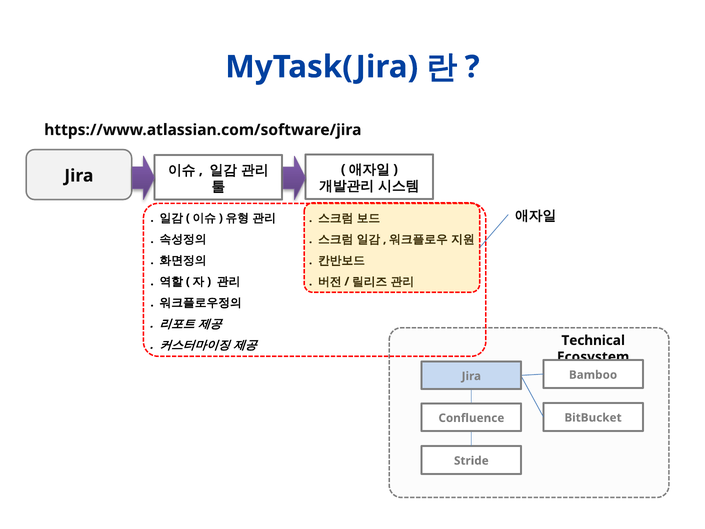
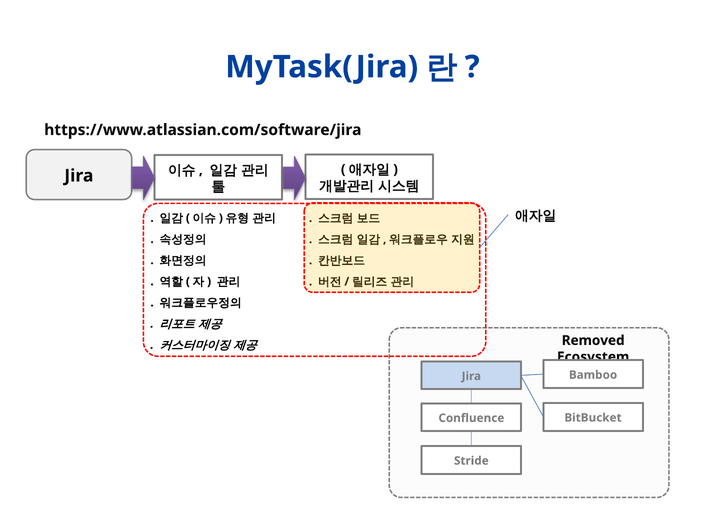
Technical: Technical -> Removed (593, 340)
